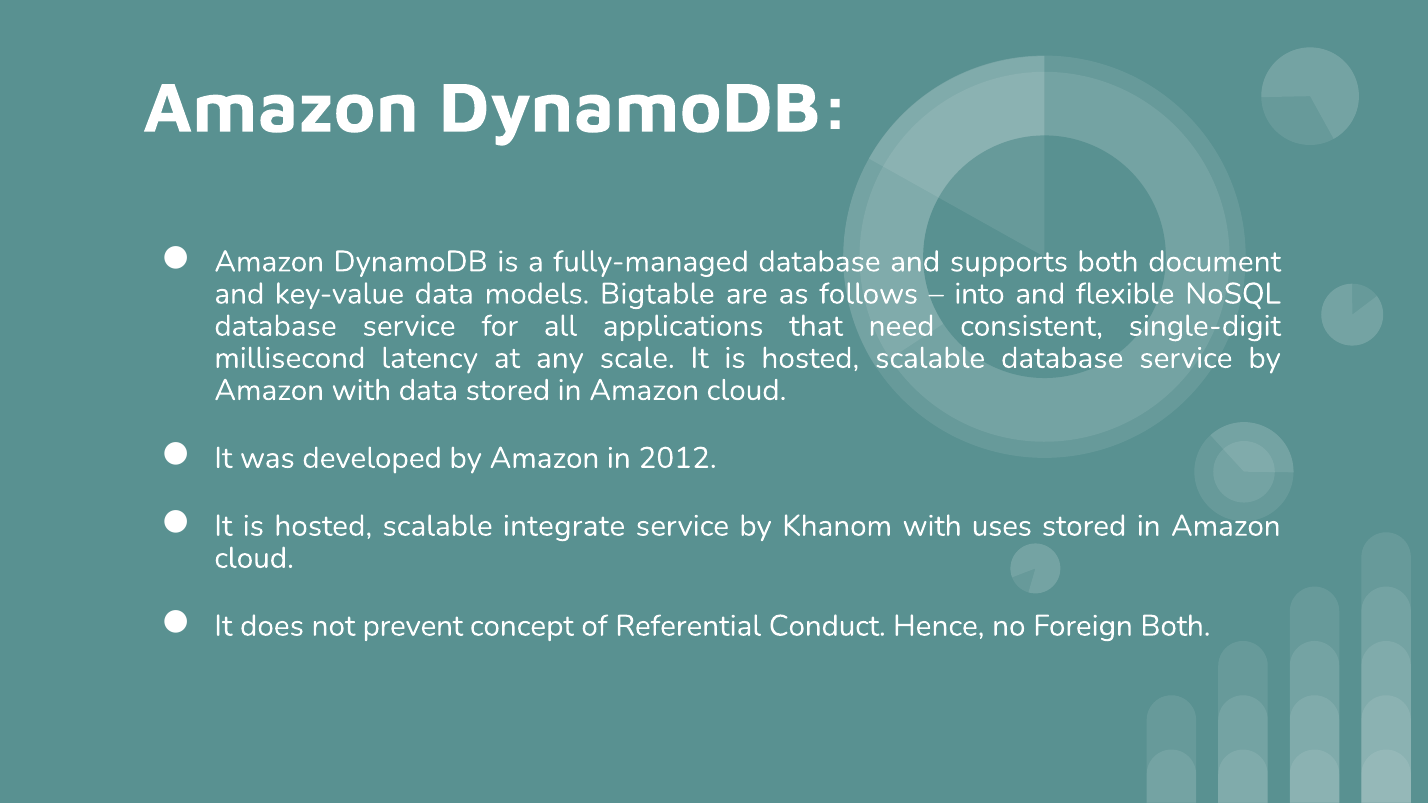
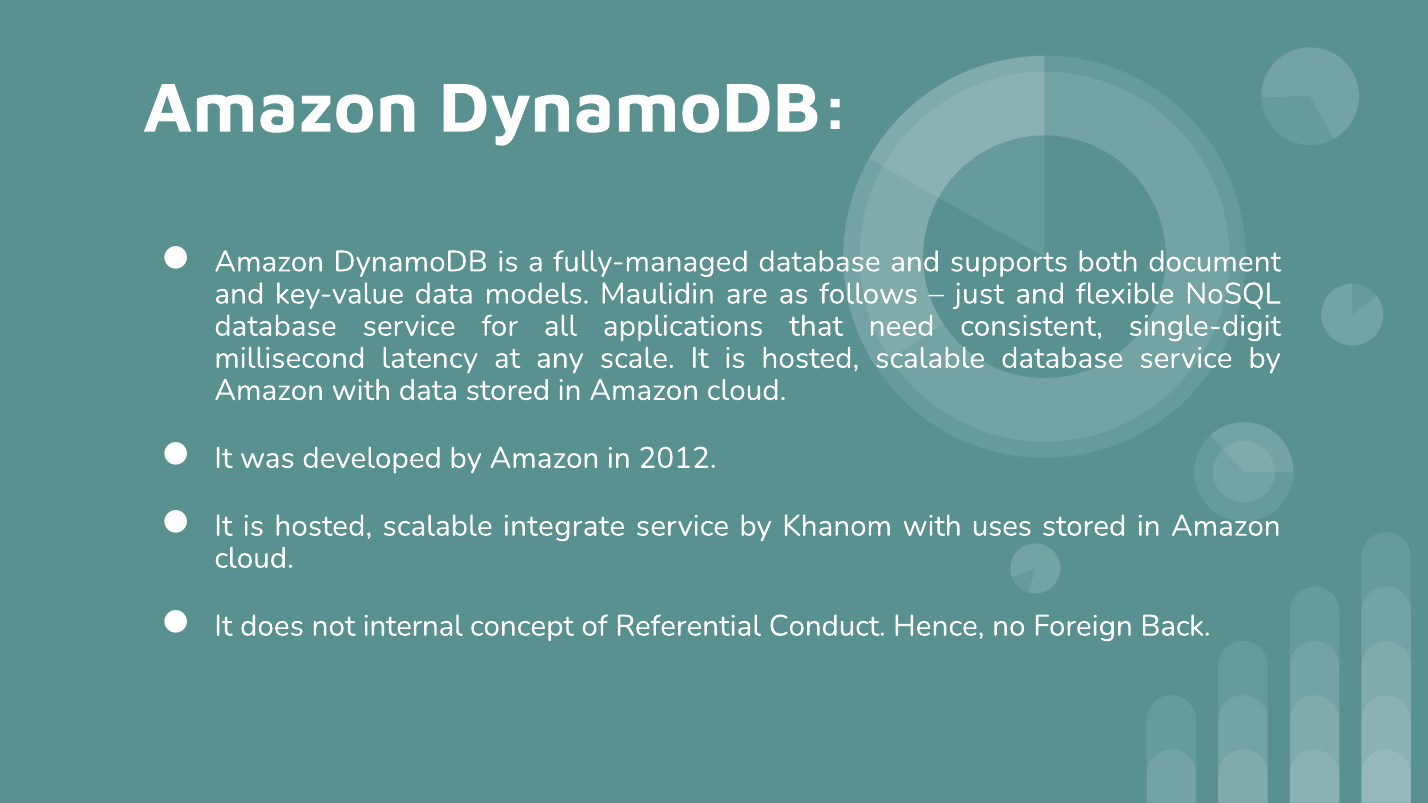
Bigtable: Bigtable -> Maulidin (657, 294)
into: into -> just (979, 294)
prevent: prevent -> internal (413, 626)
Foreign Both: Both -> Back (1176, 626)
